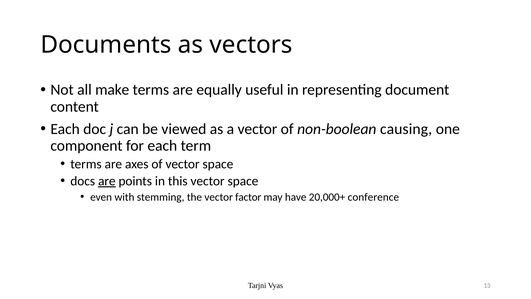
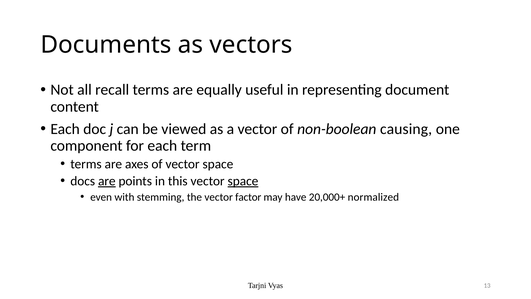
make: make -> recall (112, 90)
space underline: none -> present (243, 181)
conference: conference -> normalized (373, 197)
